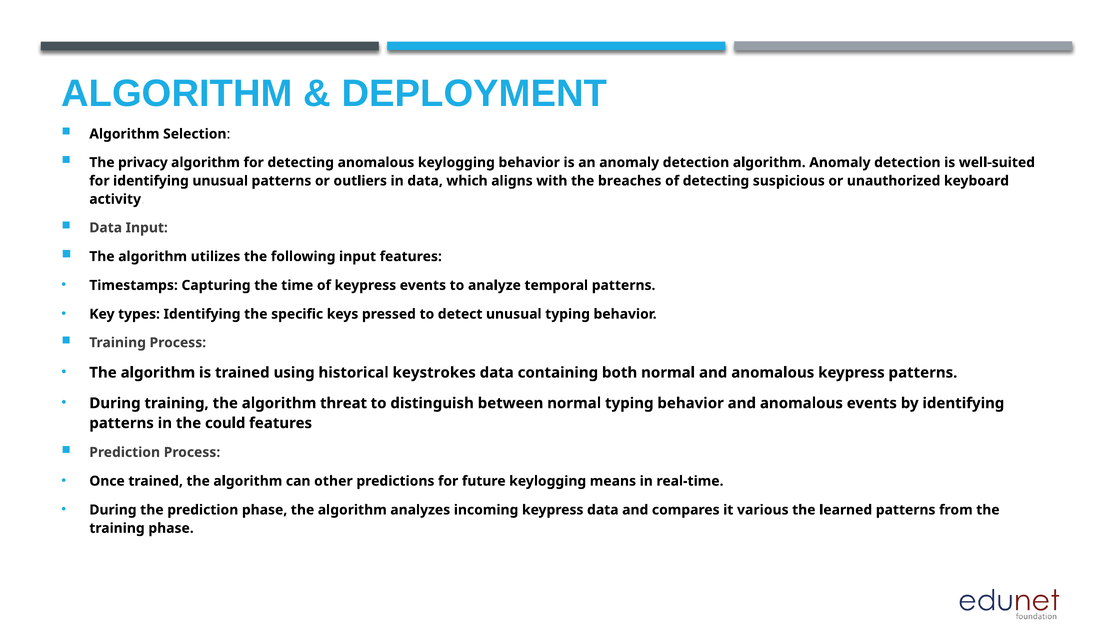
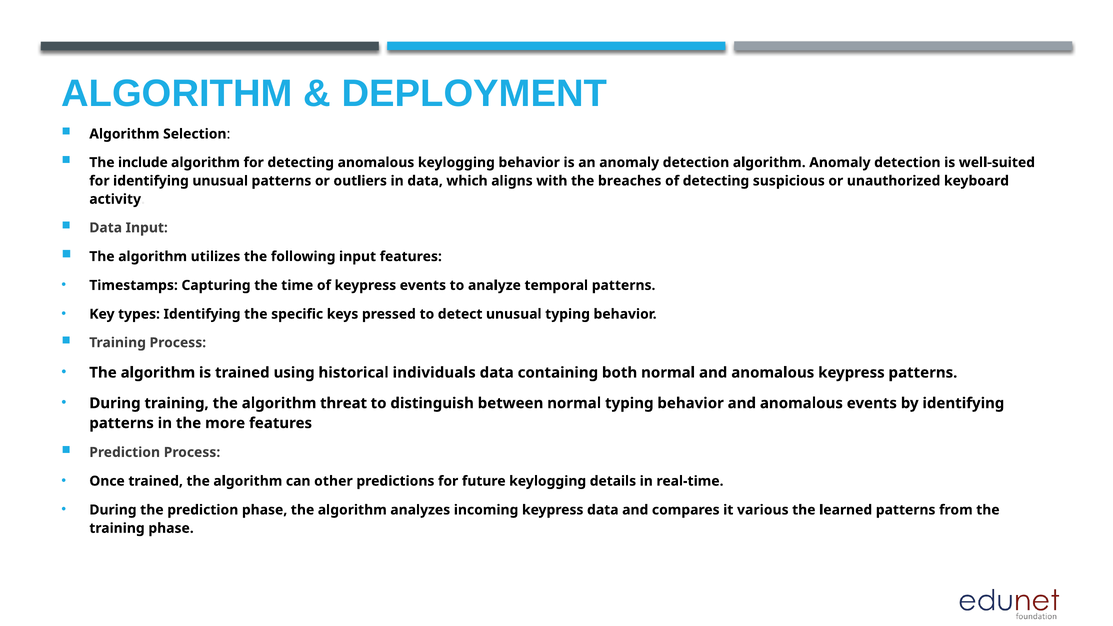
privacy: privacy -> include (143, 163)
keystrokes: keystrokes -> individuals (434, 373)
could: could -> more (225, 423)
means: means -> details (613, 481)
